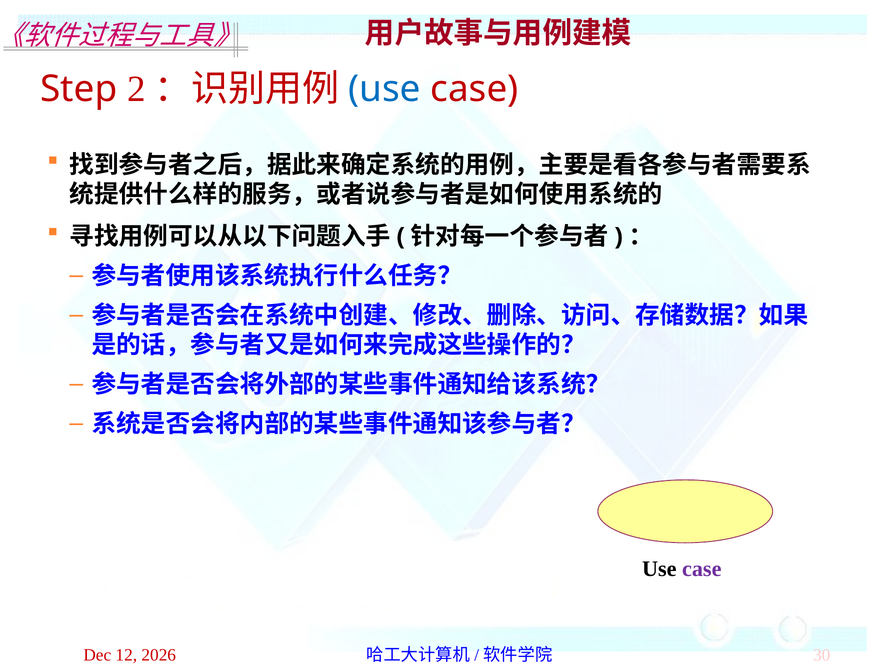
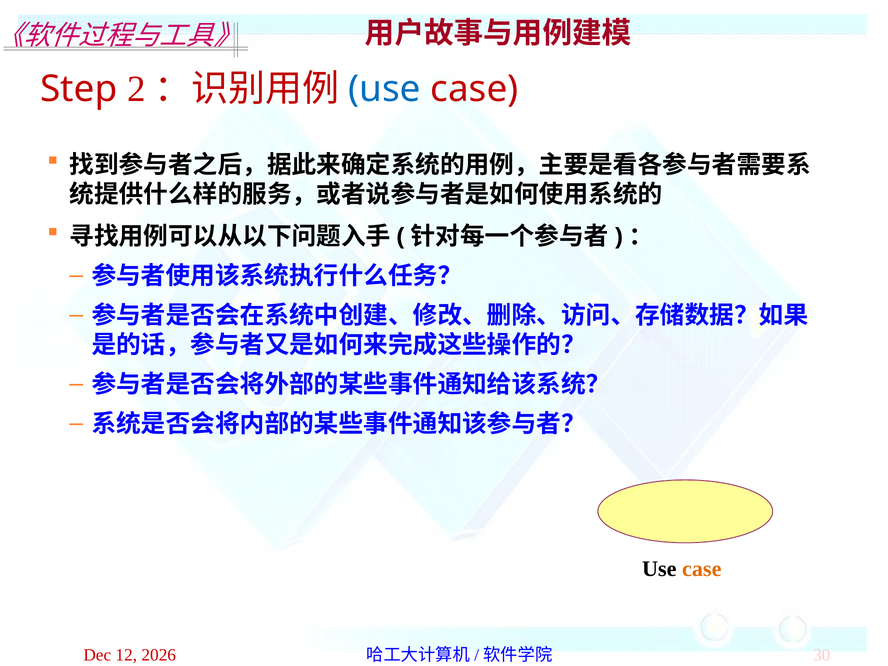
case colour: purple -> orange (702, 569)
